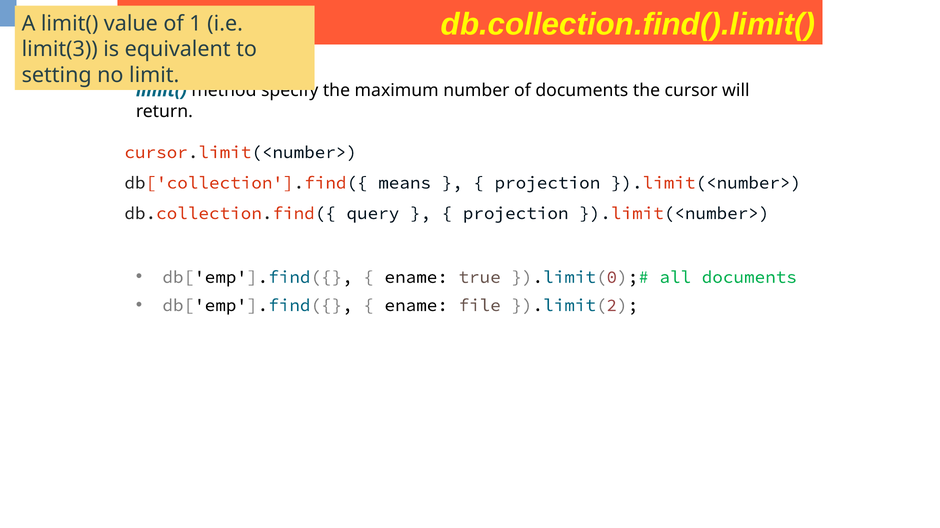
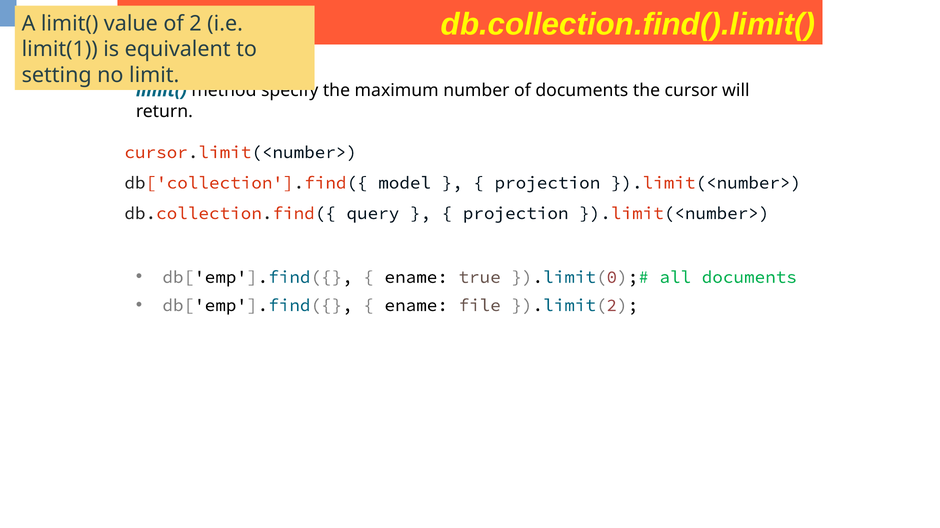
1: 1 -> 2 (196, 24)
limit(3: limit(3 -> limit(1 (60, 49)
means: means -> model (405, 183)
